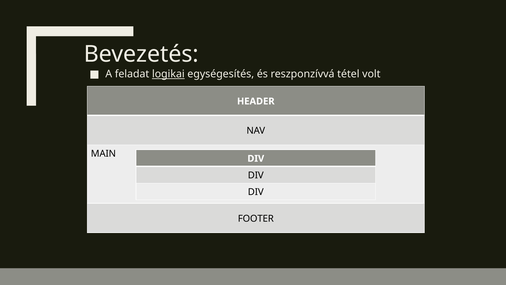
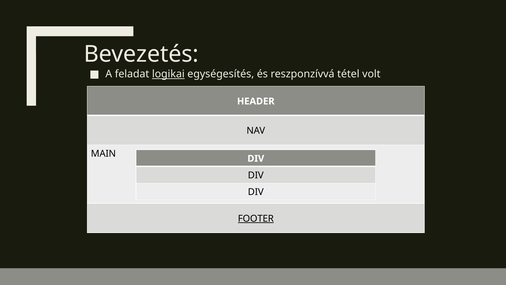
FOOTER underline: none -> present (256, 218)
